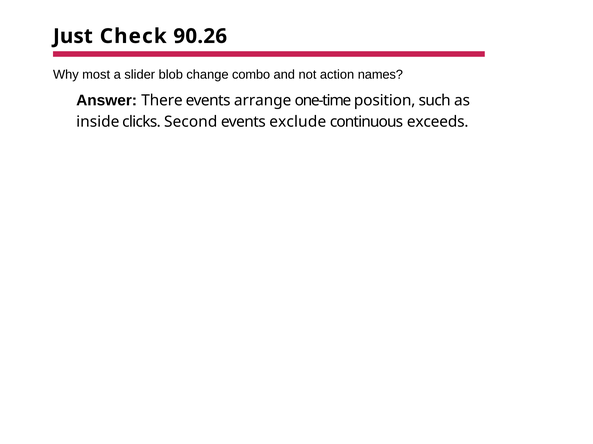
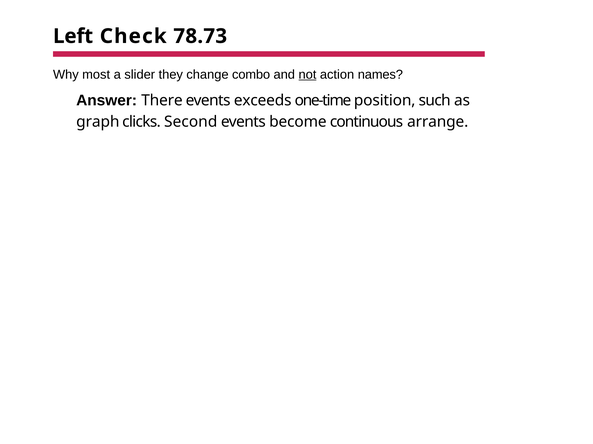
Just: Just -> Left (73, 36)
90.26: 90.26 -> 78.73 (200, 36)
blob: blob -> they (171, 75)
not underline: none -> present (307, 75)
arrange: arrange -> exceeds (263, 101)
inside: inside -> graph (98, 122)
exclude: exclude -> become (298, 122)
exceeds: exceeds -> arrange (438, 122)
